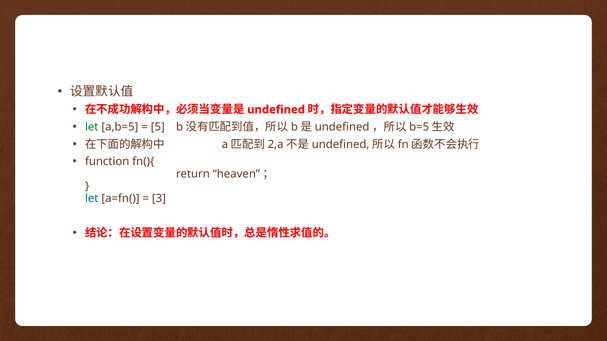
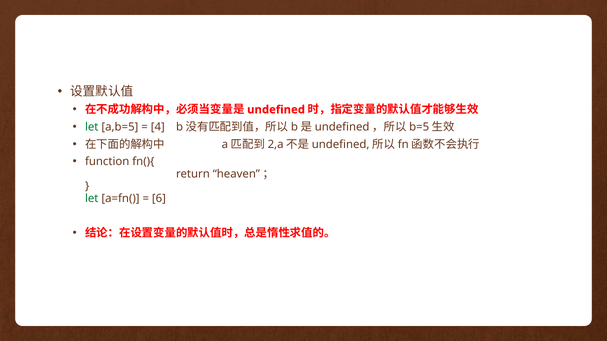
5: 5 -> 4 (158, 127)
let colour: blue -> green (92, 199)
3: 3 -> 6 (159, 199)
